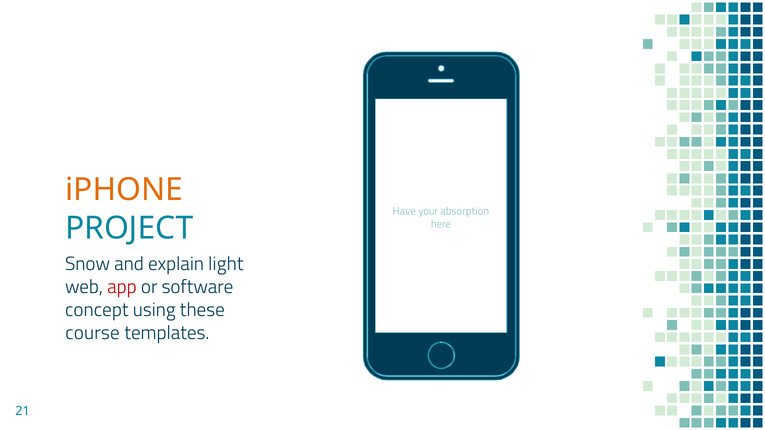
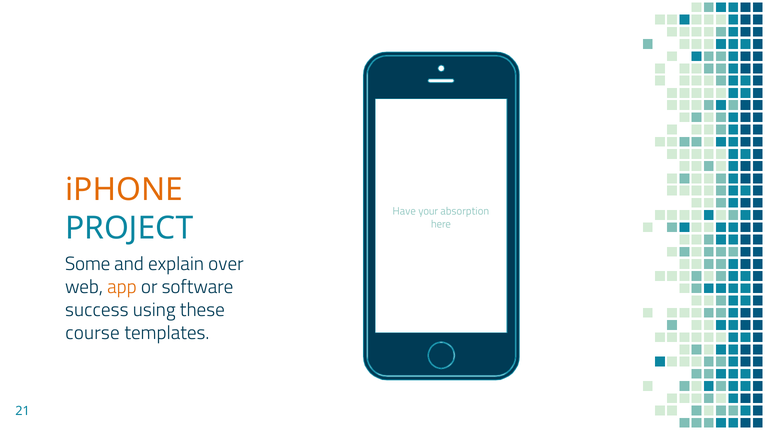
Snow: Snow -> Some (88, 264)
light: light -> over (226, 264)
app colour: red -> orange (122, 287)
concept: concept -> success (97, 310)
